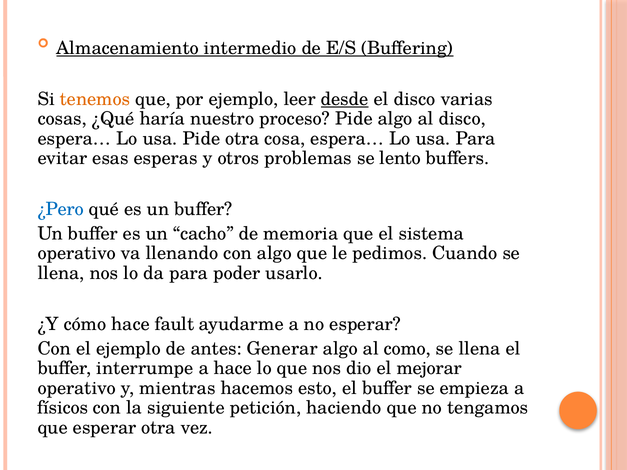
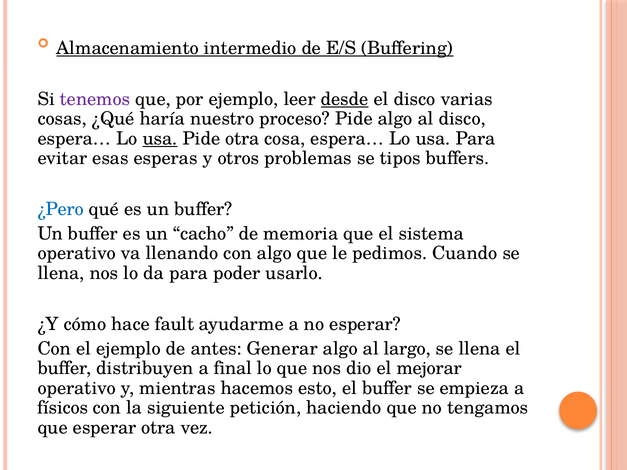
tenemos colour: orange -> purple (95, 99)
usa underline: none -> present (160, 139)
lento: lento -> tipos (400, 158)
como: como -> largo (407, 349)
interrumpe: interrumpe -> distribuyen (145, 369)
a hace: hace -> final (233, 369)
